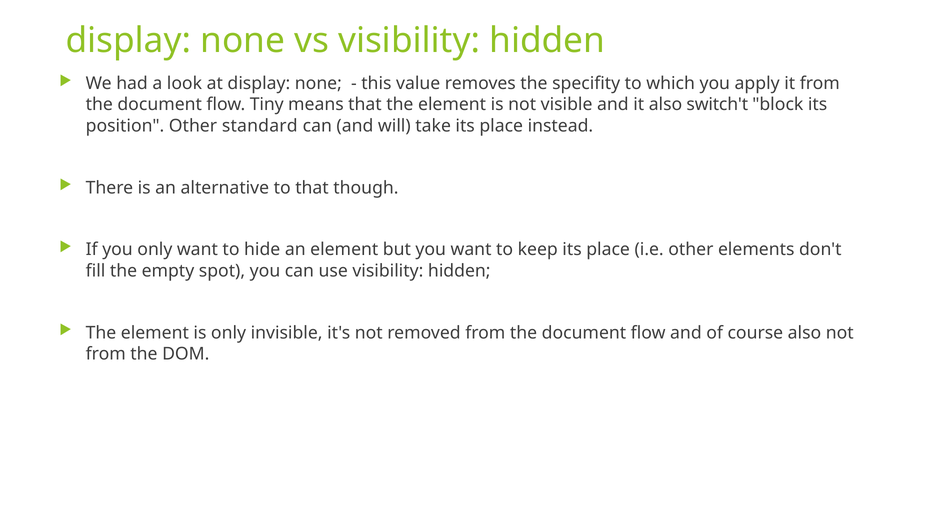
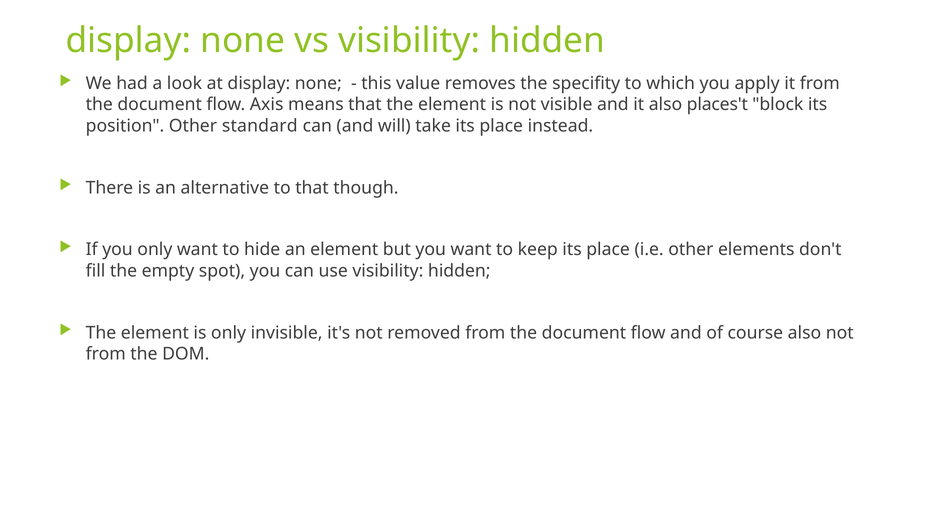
Tiny: Tiny -> Axis (267, 105)
switch't: switch't -> places't (717, 105)
